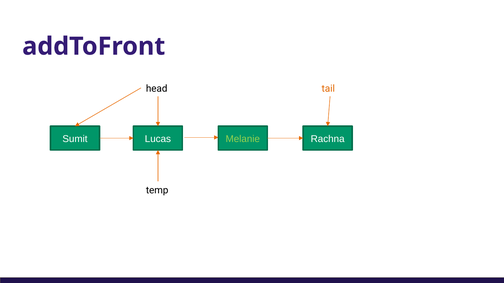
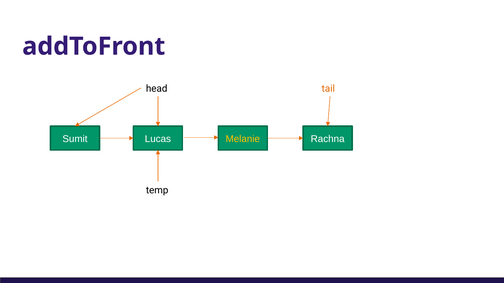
Melanie colour: light green -> yellow (243, 139)
